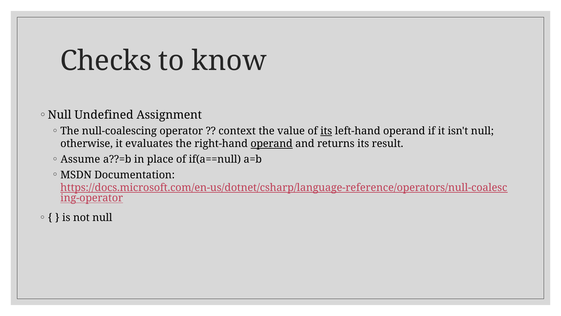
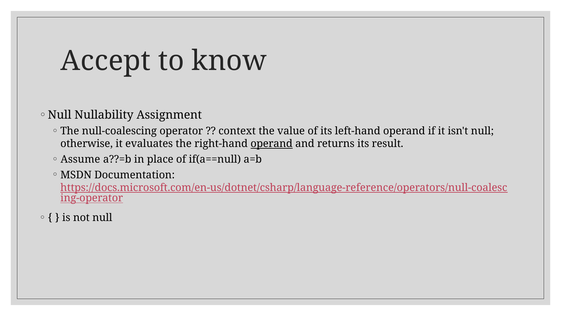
Checks: Checks -> Accept (106, 61)
Undefined: Undefined -> Nullability (104, 115)
its underline: present -> none (326, 131)
